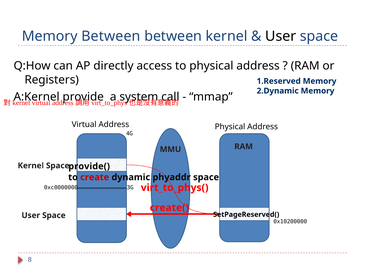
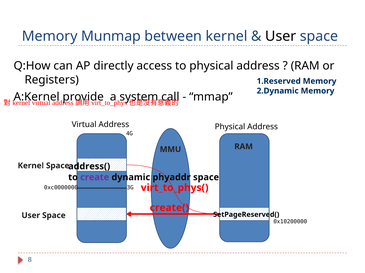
Memory Between: Between -> Munmap (111, 36)
provide(: provide( -> address( (89, 167)
create colour: red -> purple (95, 178)
